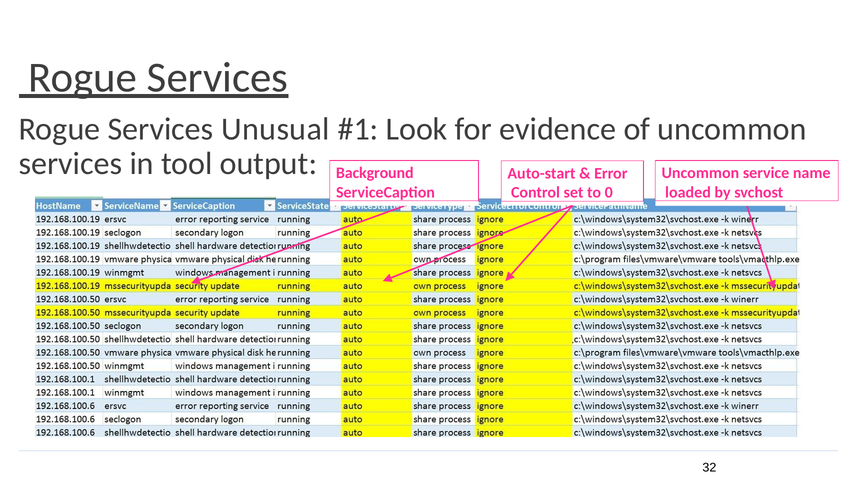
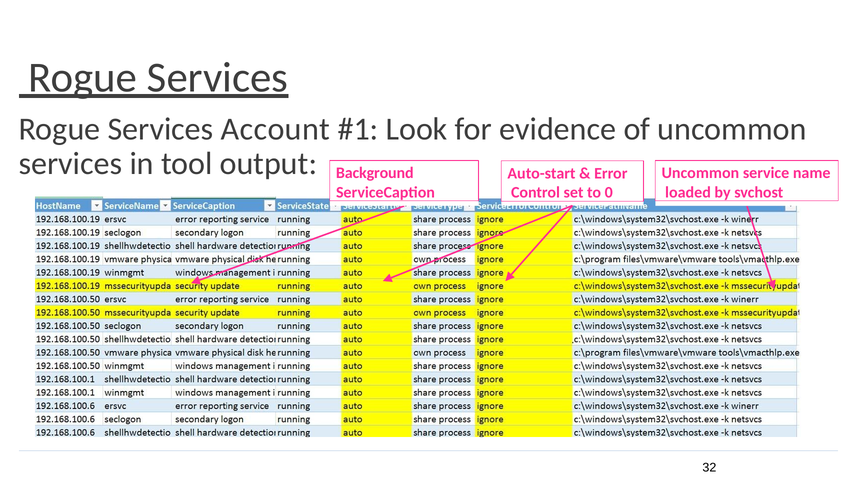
Unusual: Unusual -> Account (275, 129)
